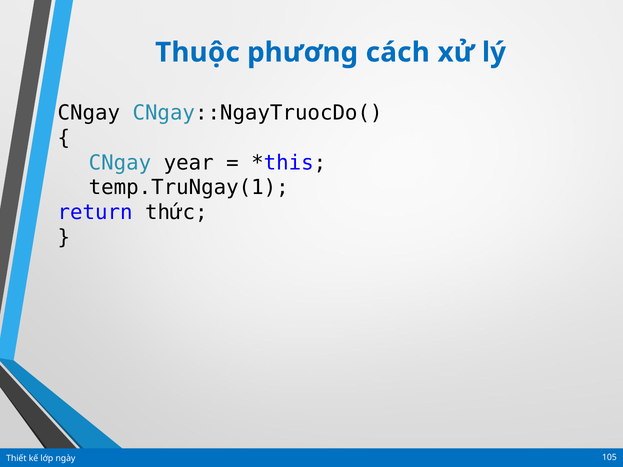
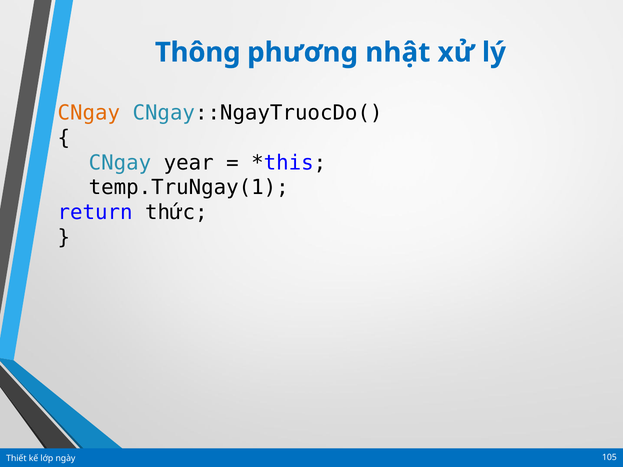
Thuộc: Thuộc -> Thông (198, 52)
cách: cách -> nhật (398, 52)
CNgay colour: black -> orange (89, 113)
